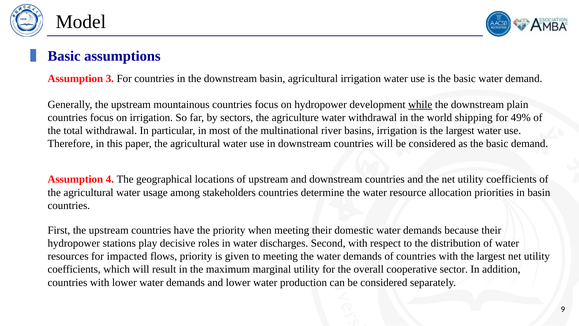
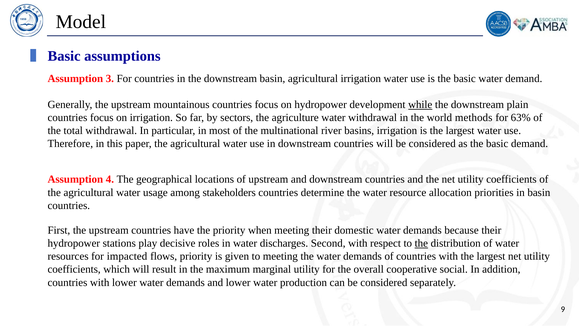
shipping: shipping -> methods (474, 117)
49%: 49% -> 63% (521, 117)
the underline: none -> present (421, 243)
sector: sector -> social (454, 269)
